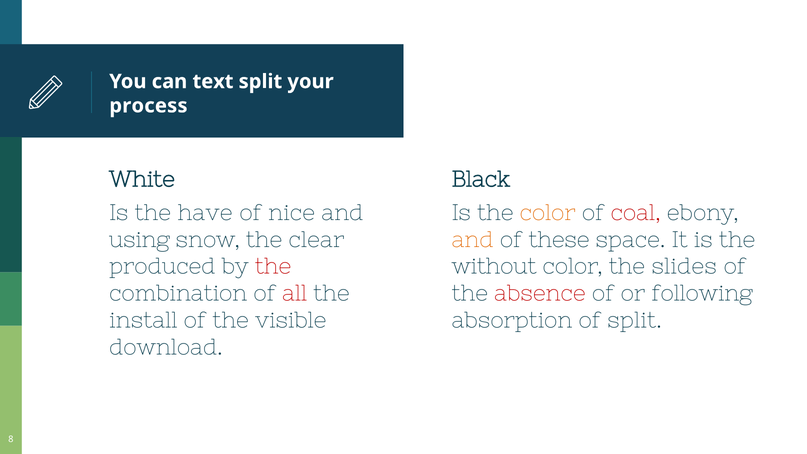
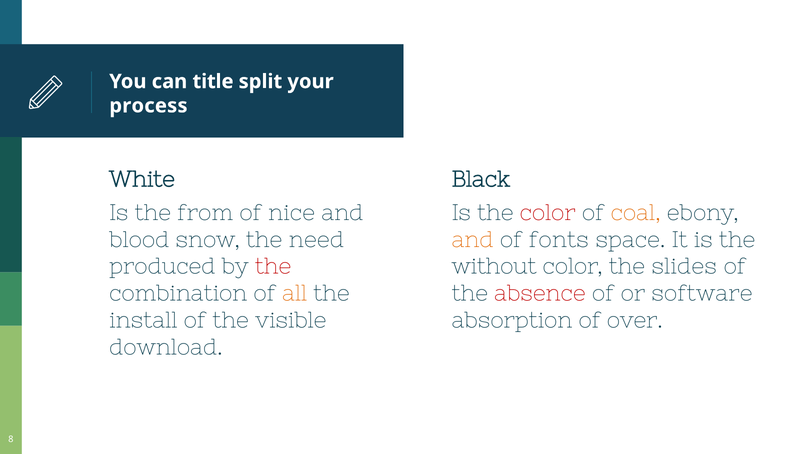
text: text -> title (213, 82)
have: have -> from (205, 213)
color colour: orange -> red (548, 213)
coal colour: red -> orange (636, 213)
using: using -> blood (139, 240)
clear: clear -> need (316, 240)
these: these -> fonts (559, 240)
all colour: red -> orange (295, 293)
following: following -> software (702, 293)
of split: split -> over (635, 320)
